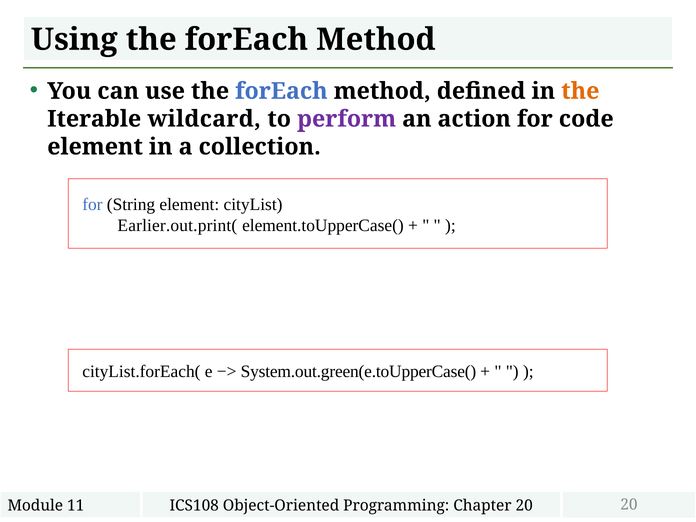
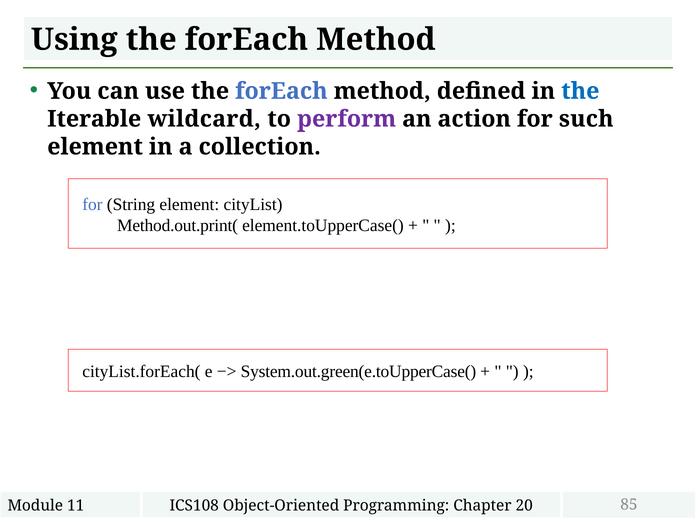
the colour: orange -> blue (580, 91)
code: code -> such (586, 119)
Earlier.out.print(: Earlier.out.print( -> Method.out.print( (178, 225)
20: 20 -> 85 (629, 504)
